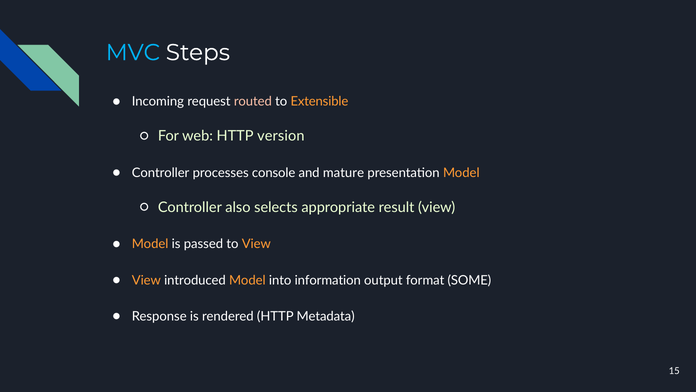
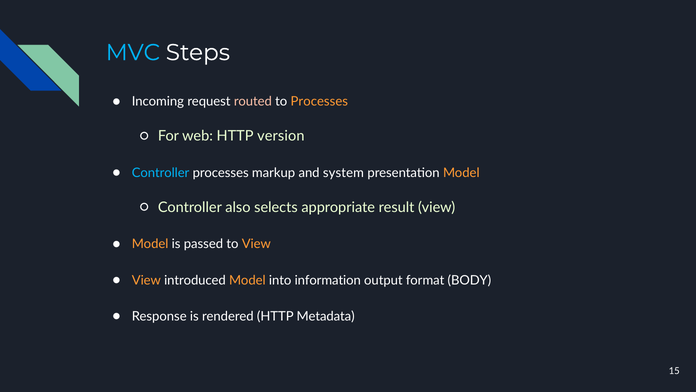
to Extensible: Extensible -> Processes (319, 101)
Controller colour: white -> light blue (161, 173)
console: console -> markup (274, 173)
mature: mature -> system (343, 173)
SOME: SOME -> BODY (469, 280)
